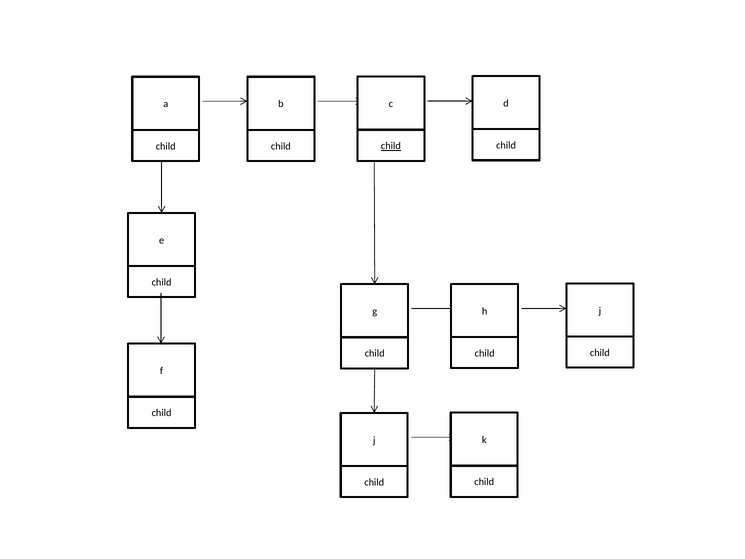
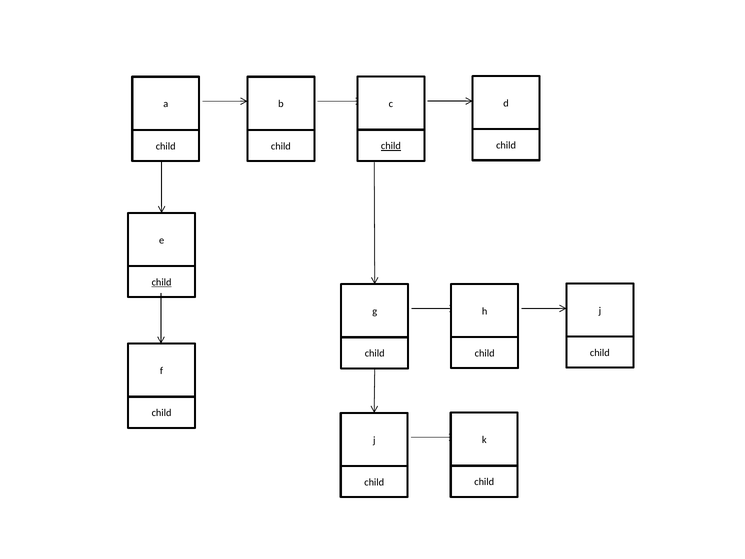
child underline: none -> present (162, 282)
